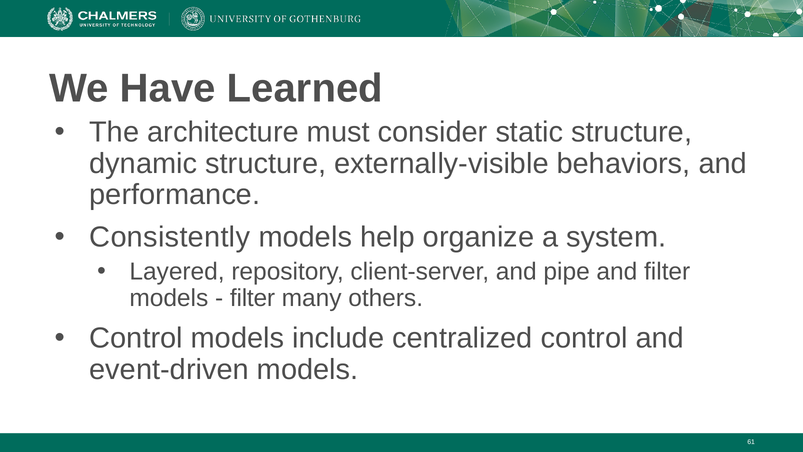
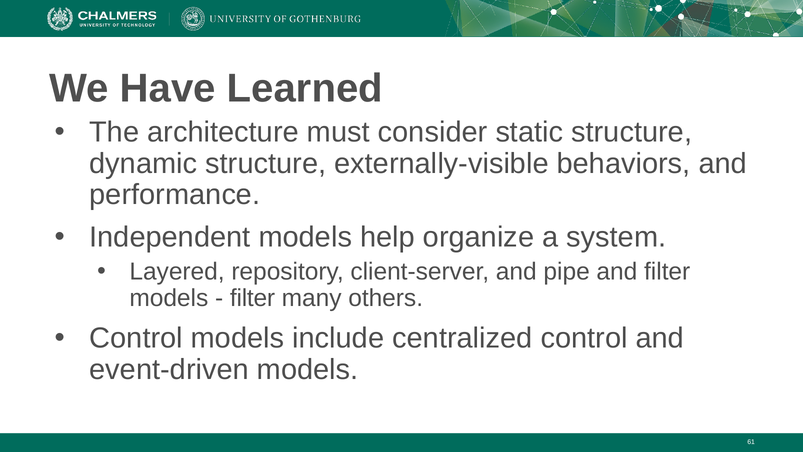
Consistently: Consistently -> Independent (170, 237)
